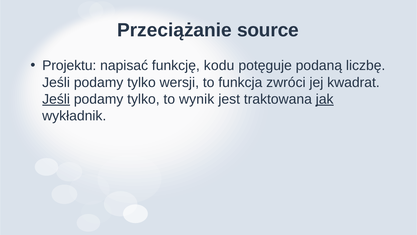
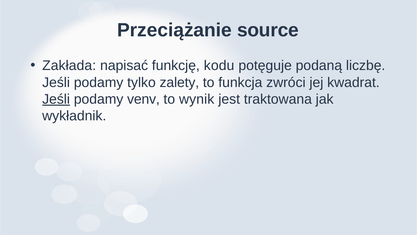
Projektu: Projektu -> Zakłada (69, 66)
wersji: wersji -> zalety (179, 82)
tylko: tylko -> venv (143, 99)
jak underline: present -> none (325, 99)
